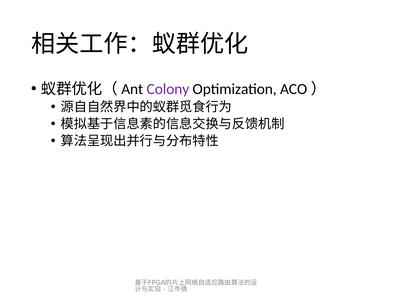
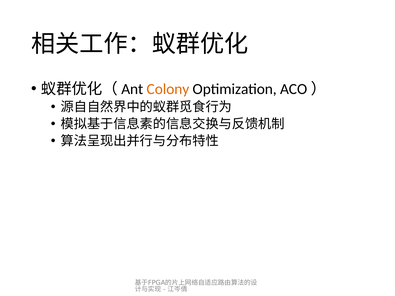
Colony colour: purple -> orange (168, 89)
